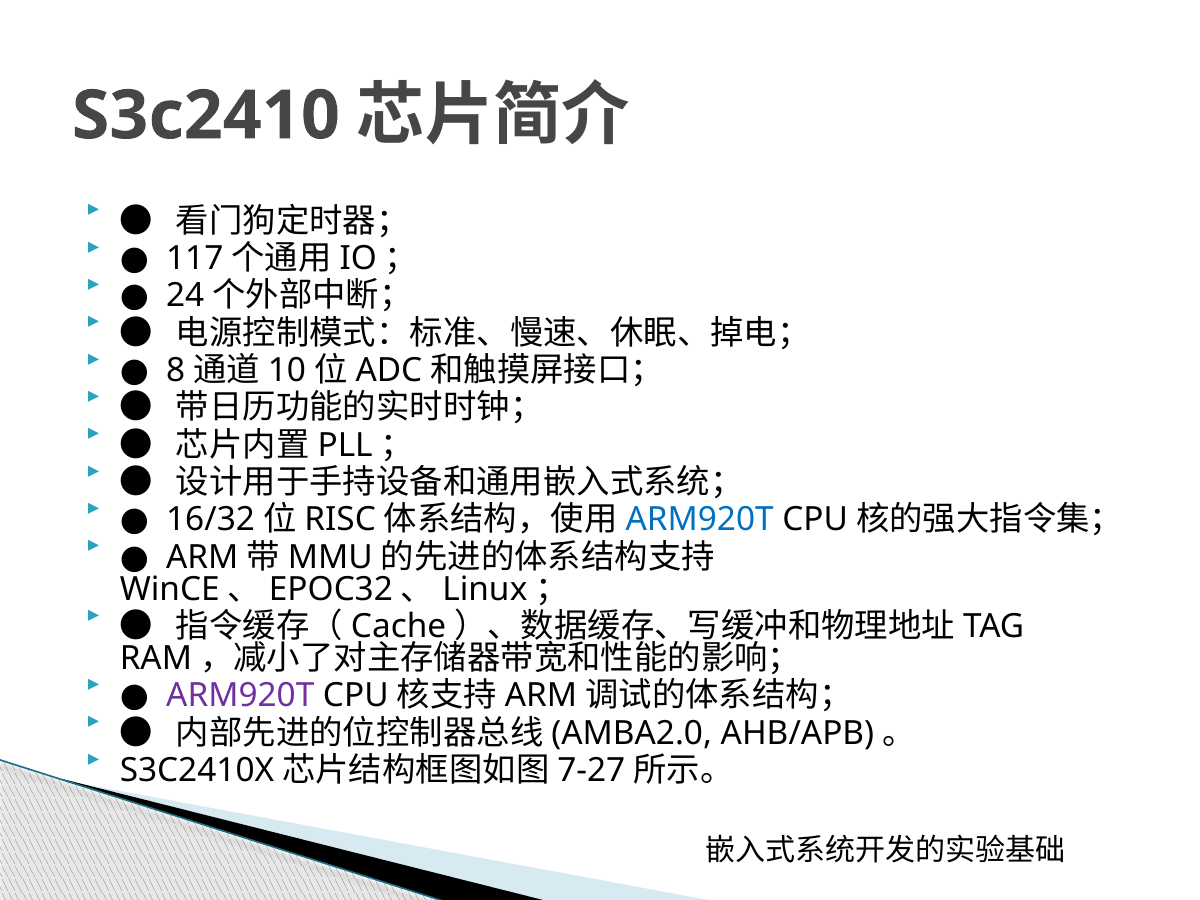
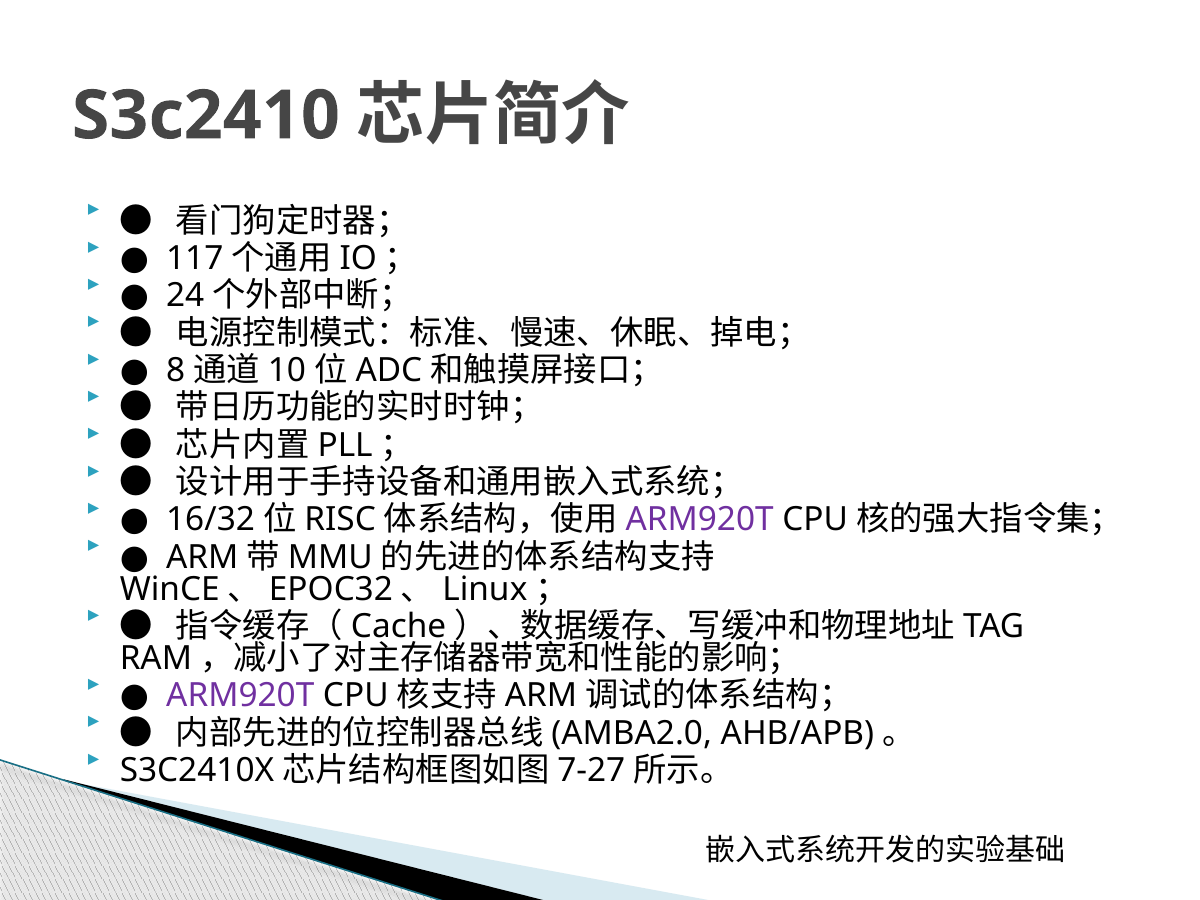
ARM920T colour: blue -> purple (700, 520)
